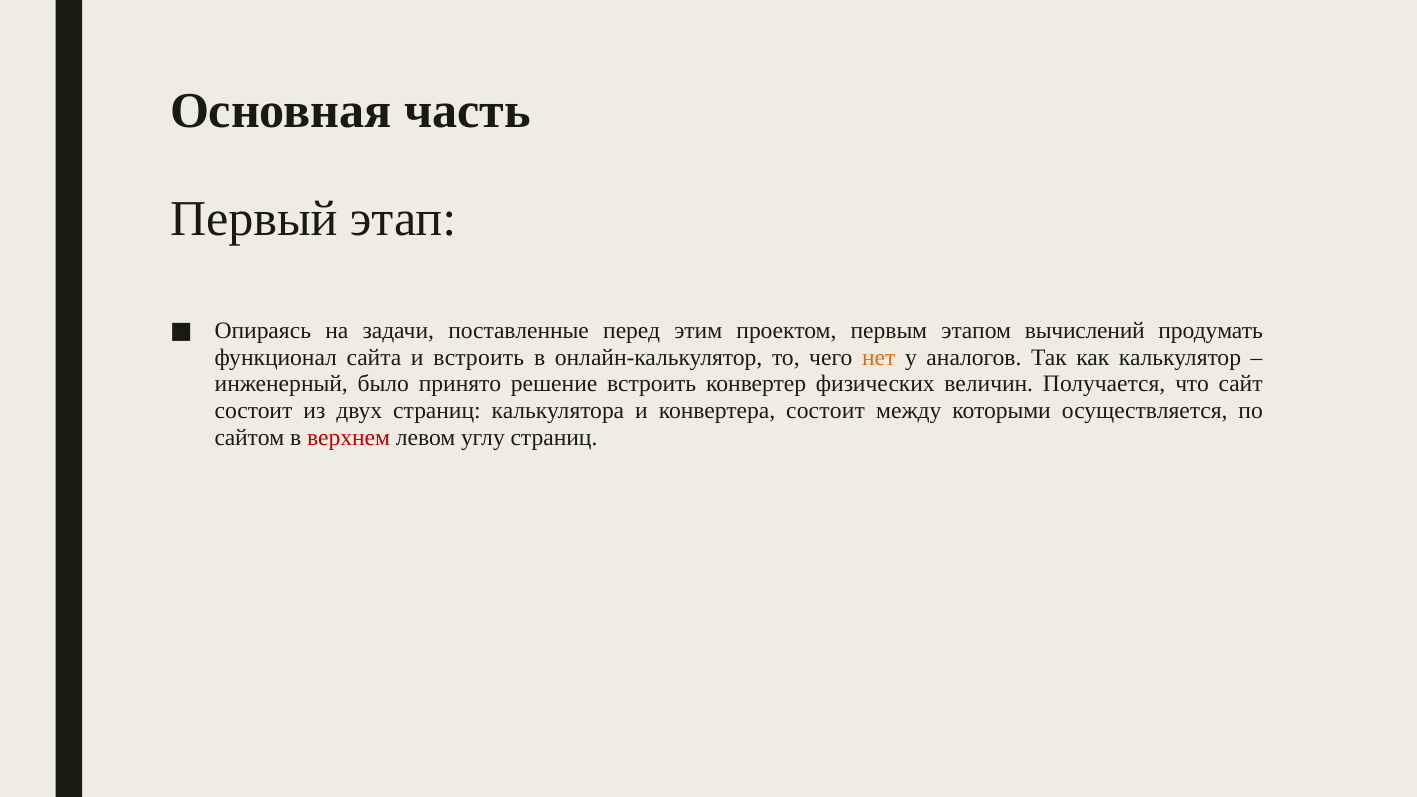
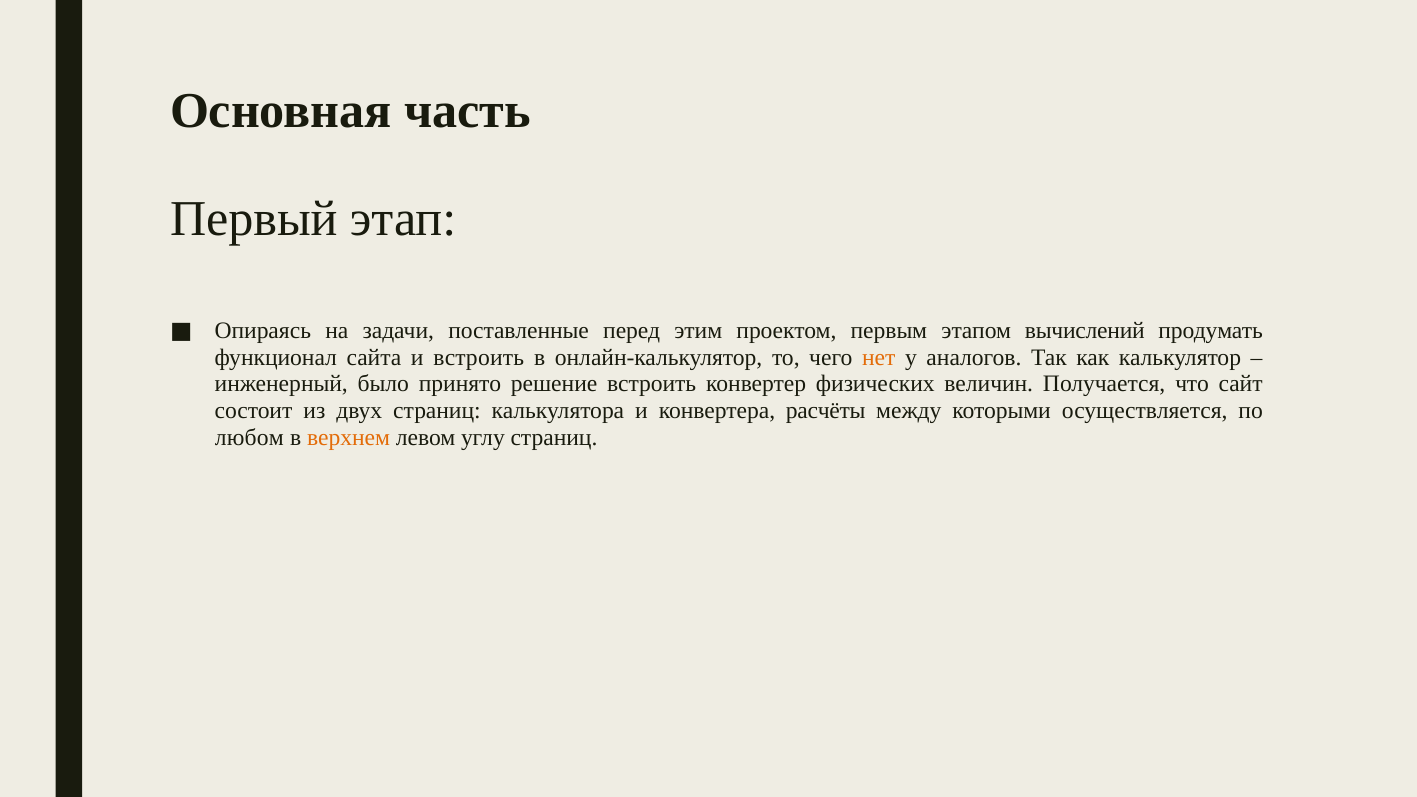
конвертера состоит: состоит -> расчёты (826, 411)
сайтом: сайтом -> любом (249, 437)
верхнем colour: red -> orange (349, 437)
